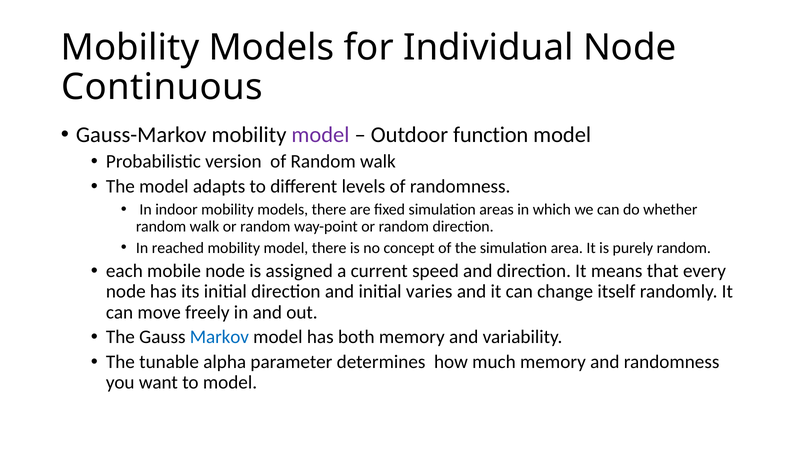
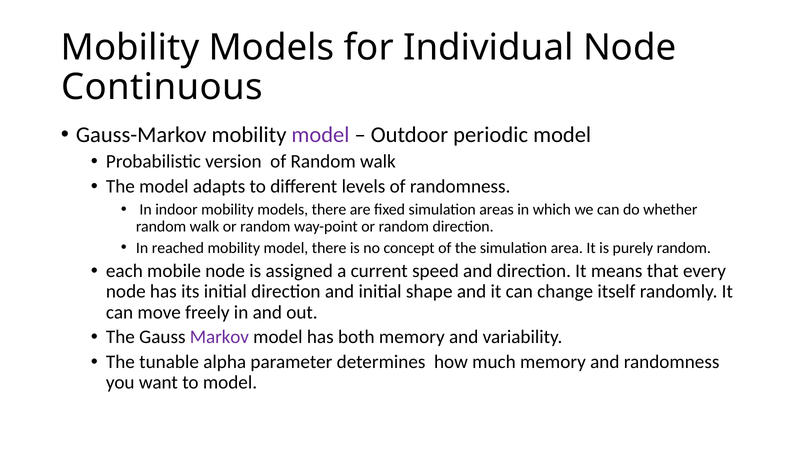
function: function -> periodic (491, 135)
varies: varies -> shape (429, 292)
Markov colour: blue -> purple (219, 337)
